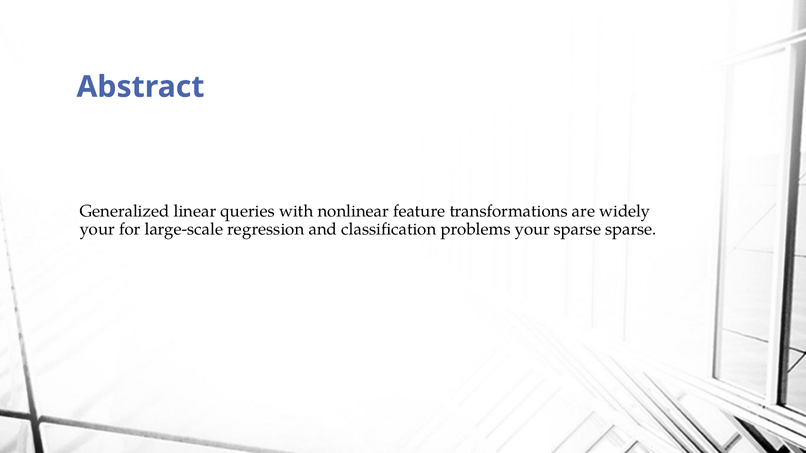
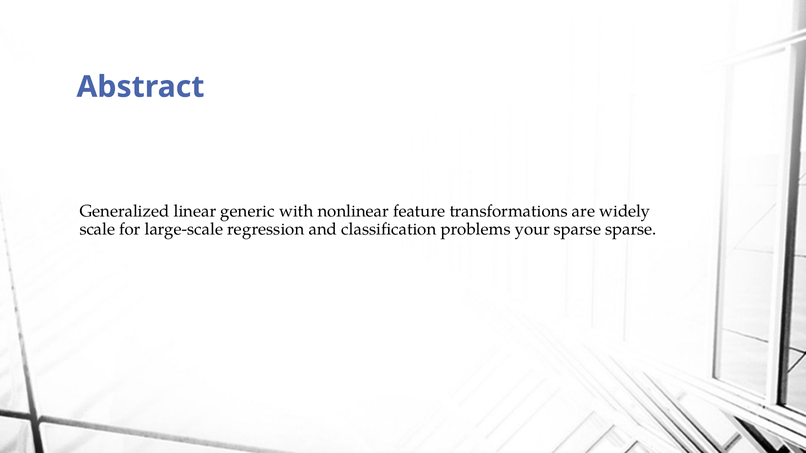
queries: queries -> generic (248, 212)
your: your -> scale (97, 230)
